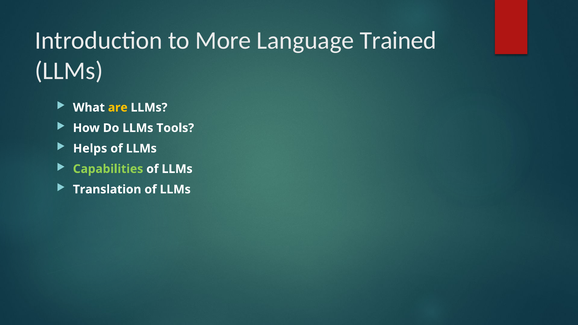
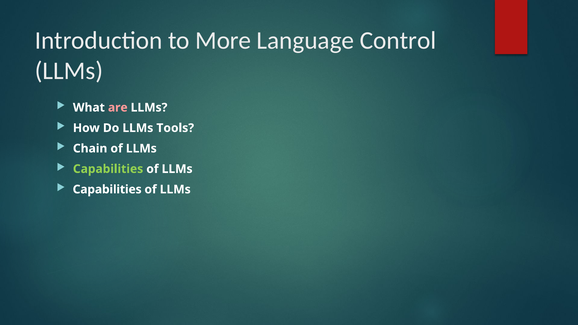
Trained: Trained -> Control (398, 41)
are colour: yellow -> pink (118, 108)
Helps: Helps -> Chain (90, 149)
Translation: Translation -> Capabilities (107, 189)
